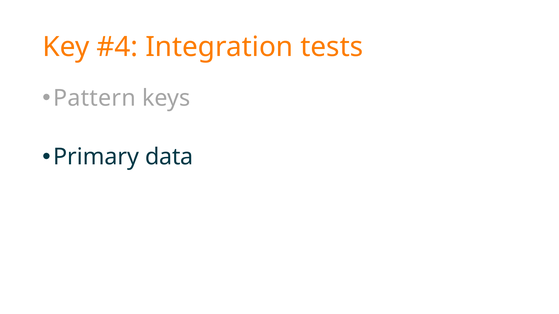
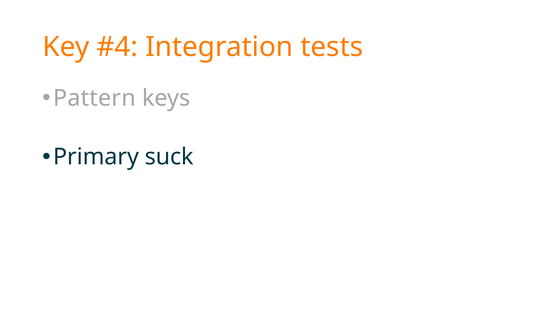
data: data -> suck (169, 157)
